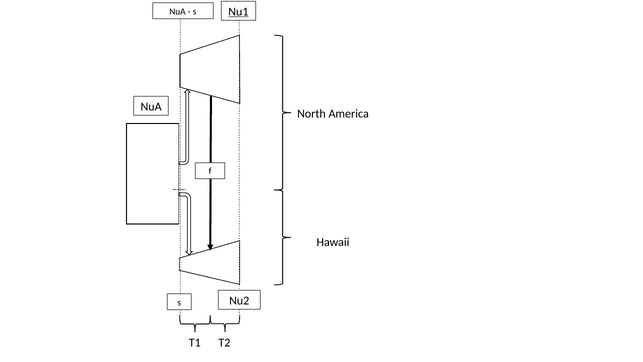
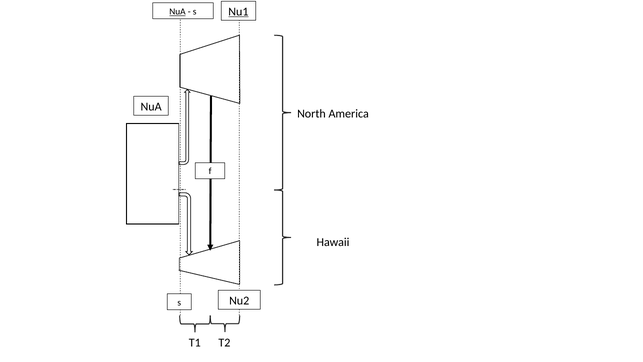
NuA underline: none -> present (177, 12)
